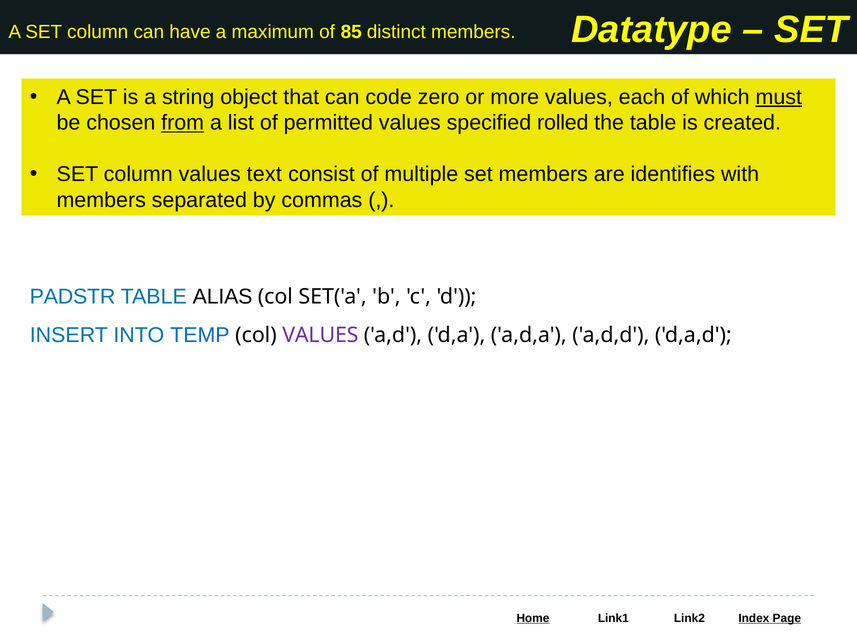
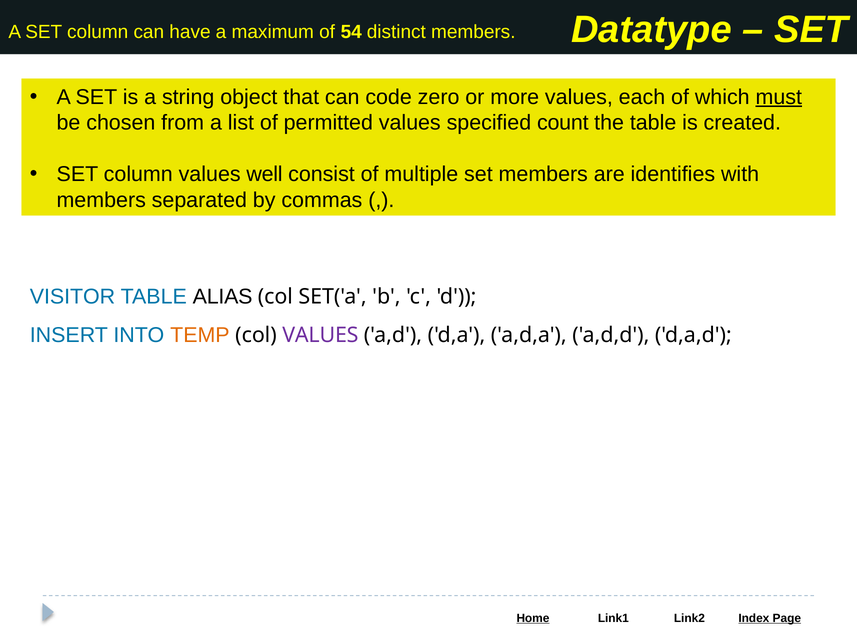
85: 85 -> 54 (351, 32)
from underline: present -> none (183, 123)
rolled: rolled -> count (563, 123)
text: text -> well (265, 174)
PADSTR: PADSTR -> VISITOR (72, 297)
TEMP colour: blue -> orange (200, 335)
